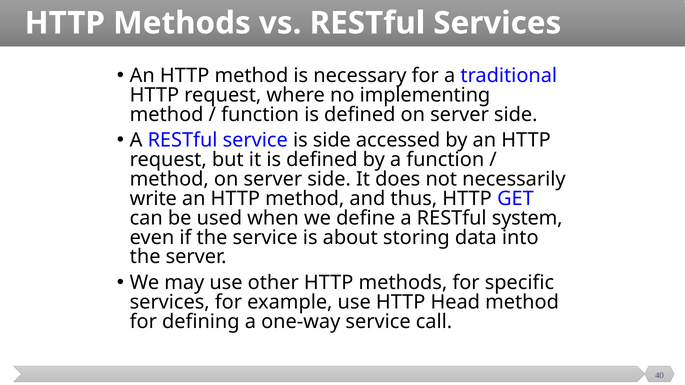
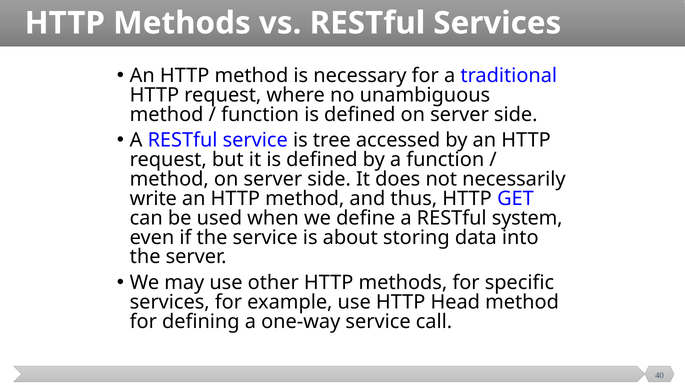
implementing: implementing -> unambiguous (425, 95)
is side: side -> tree (332, 140)
